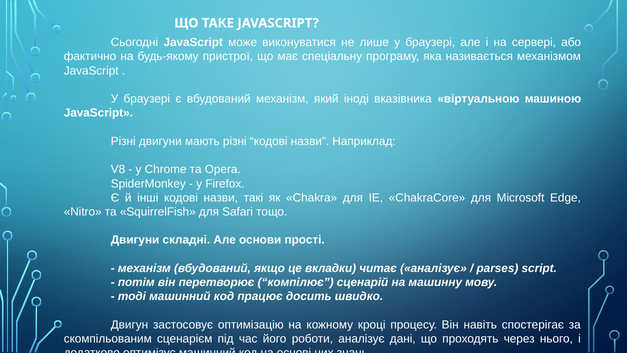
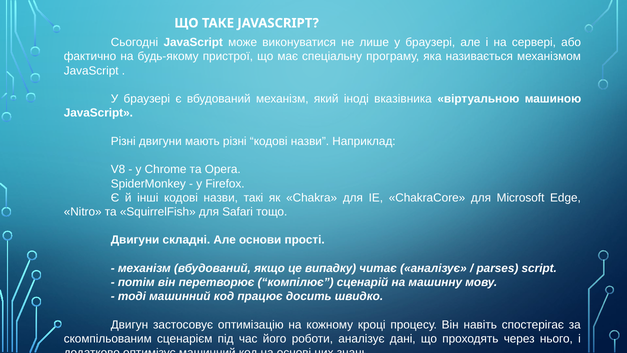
вкладки: вкладки -> випадку (331, 268)
